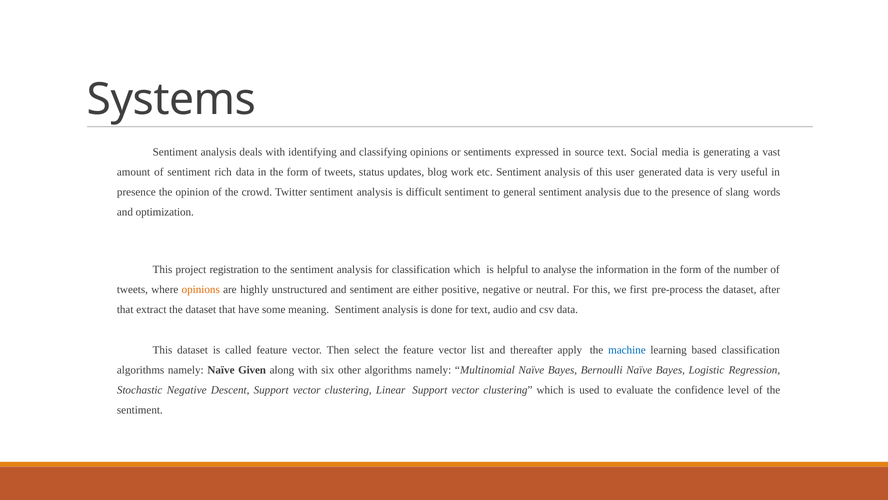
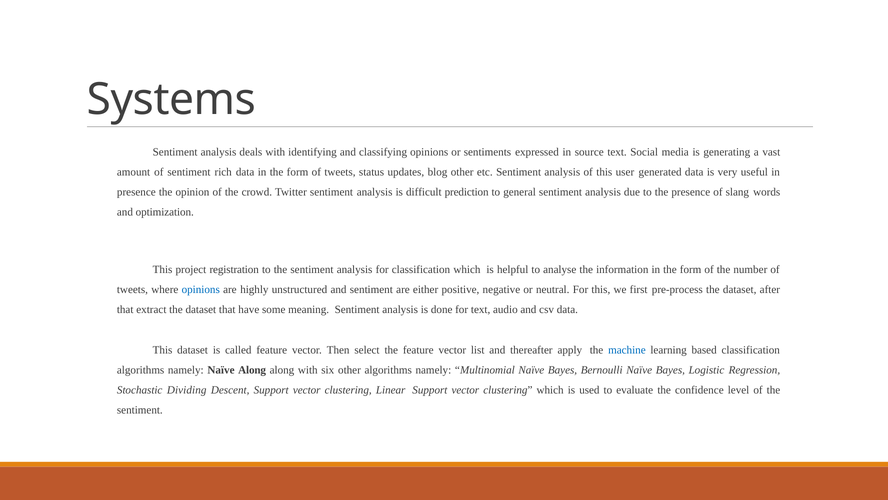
blog work: work -> other (462, 172)
difficult sentiment: sentiment -> prediction (467, 192)
opinions colour: orange -> blue (201, 289)
Naïve Given: Given -> Along (252, 370)
Stochastic Negative: Negative -> Dividing (187, 390)
